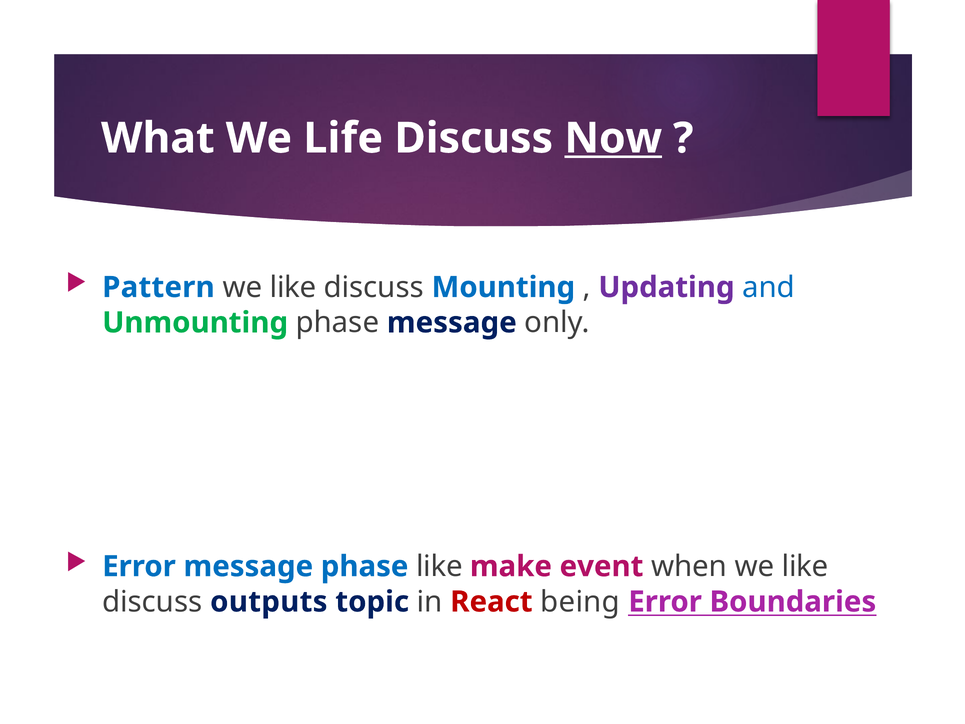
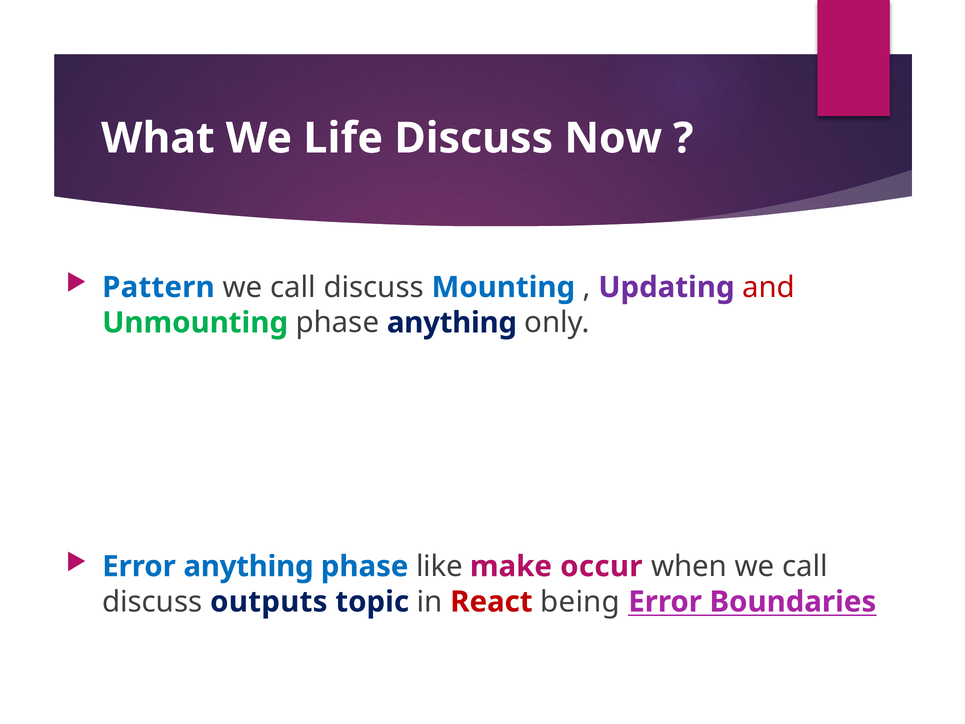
Now underline: present -> none (613, 138)
like: like -> call (293, 287)
and colour: blue -> red (769, 287)
phase message: message -> anything (452, 323)
Error message: message -> anything (248, 566)
event: event -> occur (601, 566)
when we like: like -> call (805, 566)
